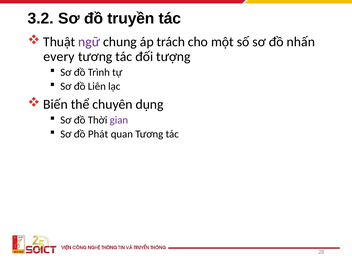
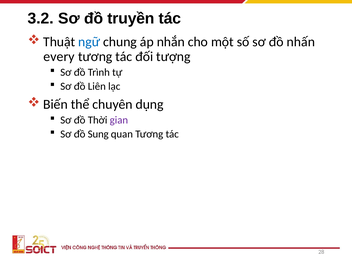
ngữ colour: purple -> blue (89, 42)
trách: trách -> nhắn (171, 42)
Phát: Phát -> Sung (98, 134)
